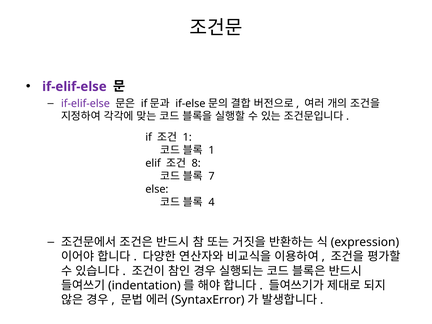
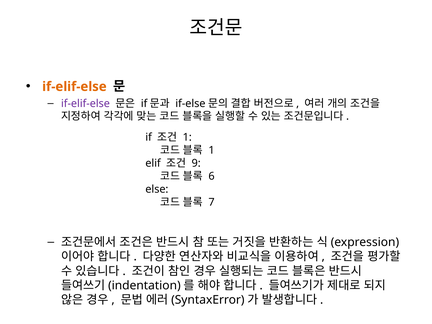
if-elif-else colour: purple -> orange (74, 87)
8: 8 -> 9 (196, 163)
7: 7 -> 6 (212, 176)
4: 4 -> 7 (212, 202)
